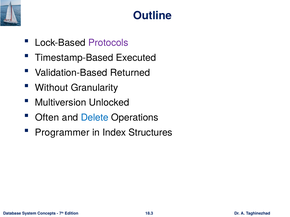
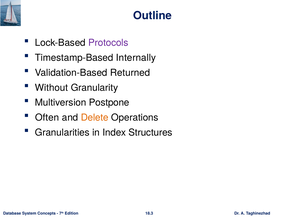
Executed: Executed -> Internally (136, 58)
Unlocked: Unlocked -> Postpone (109, 103)
Delete colour: blue -> orange (95, 118)
Programmer: Programmer -> Granularities (62, 133)
